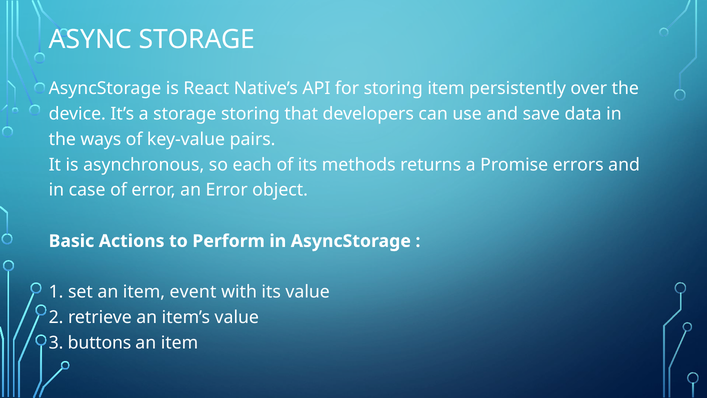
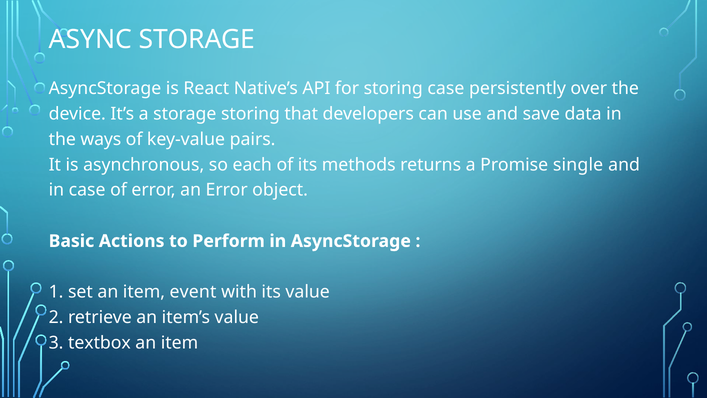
storing item: item -> case (446, 88)
errors: errors -> single (578, 165)
buttons: buttons -> textbox (99, 343)
